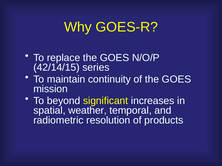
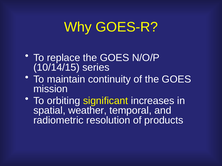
42/14/15: 42/14/15 -> 10/14/15 (57, 68)
beyond: beyond -> orbiting (64, 101)
